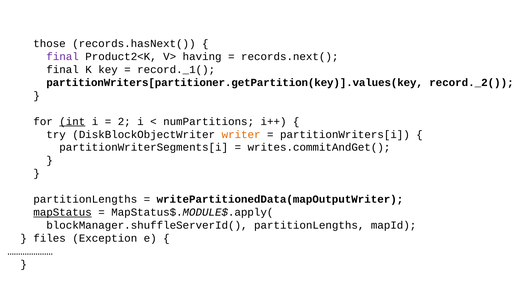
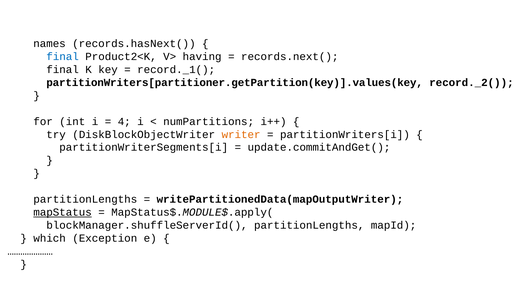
those: those -> names (50, 43)
final colour: purple -> blue (63, 56)
int underline: present -> none (72, 121)
2: 2 -> 4 (124, 121)
writes.commitAndGet(: writes.commitAndGet( -> update.commitAndGet( (319, 147)
files: files -> which (50, 238)
